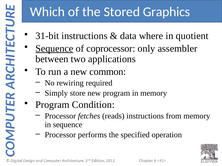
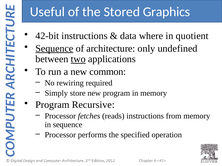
Which: Which -> Useful (47, 12)
31-bit: 31-bit -> 42-bit (47, 36)
coprocessor: coprocessor -> architecture (111, 49)
assembler: assembler -> undefined (178, 49)
two underline: none -> present (78, 59)
Condition: Condition -> Recursive (93, 105)
